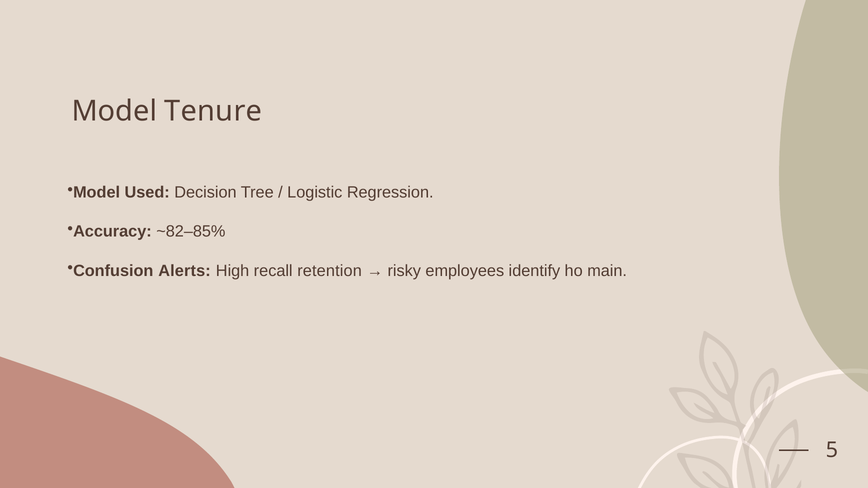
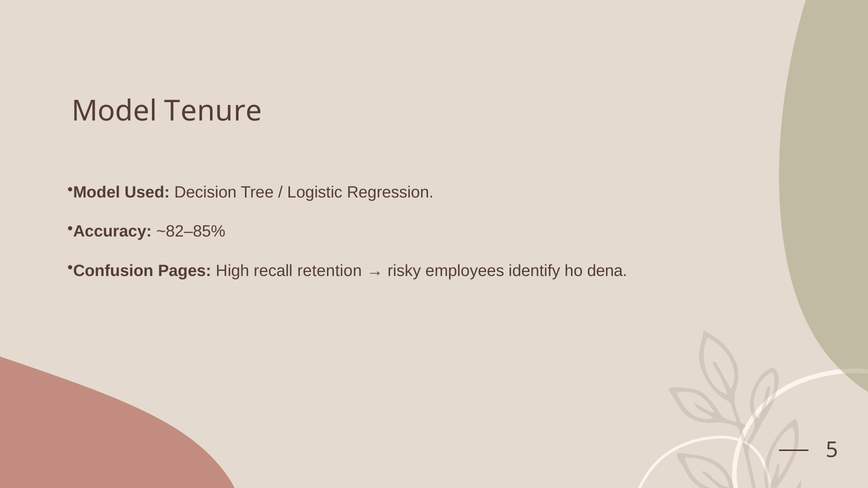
Alerts: Alerts -> Pages (185, 271)
main: main -> dena (607, 271)
